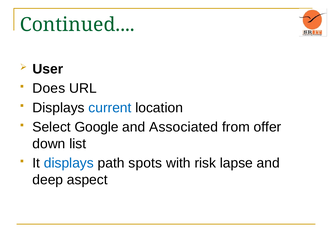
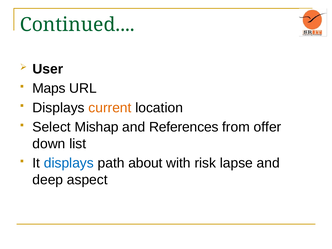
Does: Does -> Maps (49, 88)
current colour: blue -> orange (110, 108)
Google: Google -> Mishap (97, 127)
Associated: Associated -> References (184, 127)
spots: spots -> about (145, 163)
